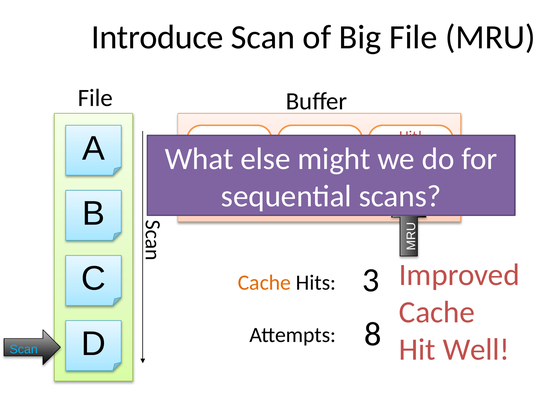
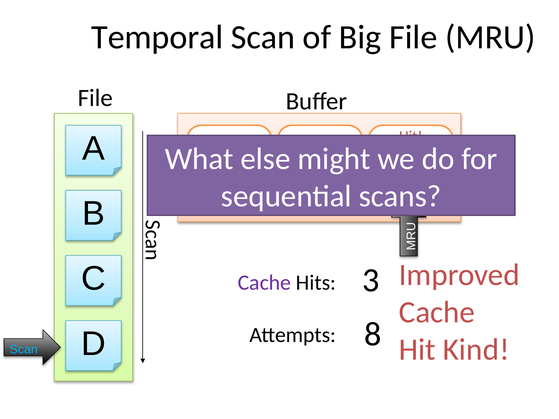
Introduce: Introduce -> Temporal (157, 37)
Cache colour: orange -> purple (264, 283)
Well: Well -> Kind (476, 350)
